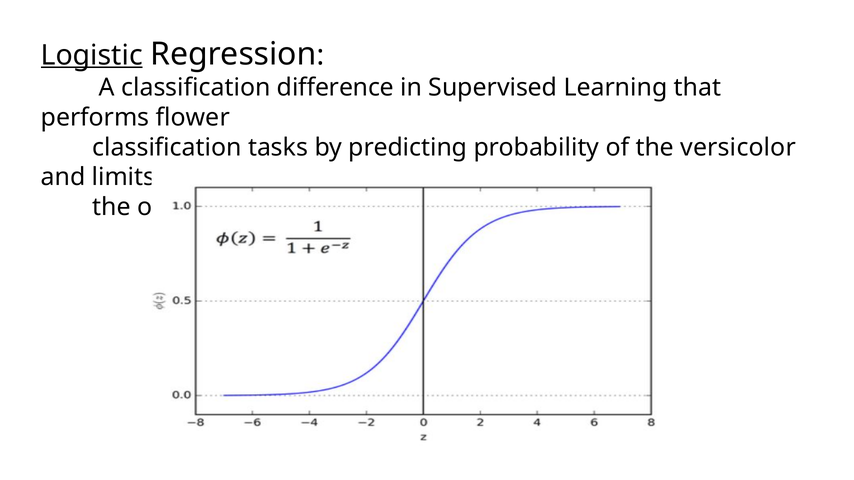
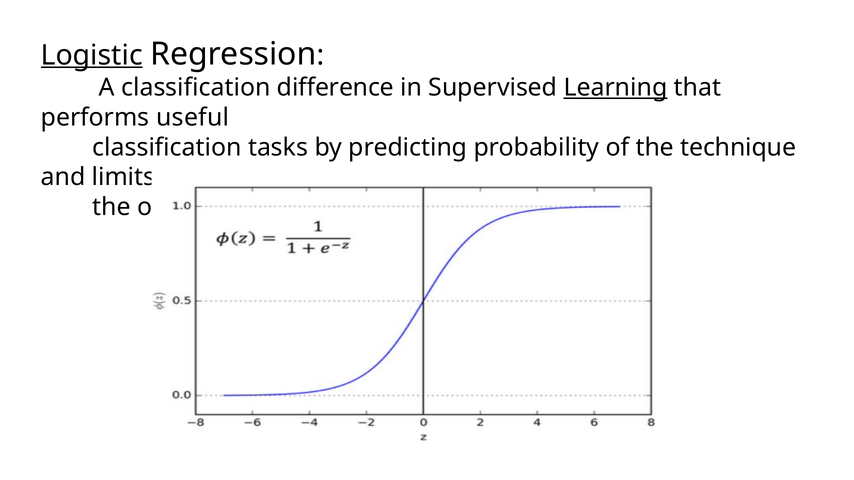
Learning underline: none -> present (616, 88)
flower: flower -> useful (193, 118)
versicolor: versicolor -> technique (738, 147)
